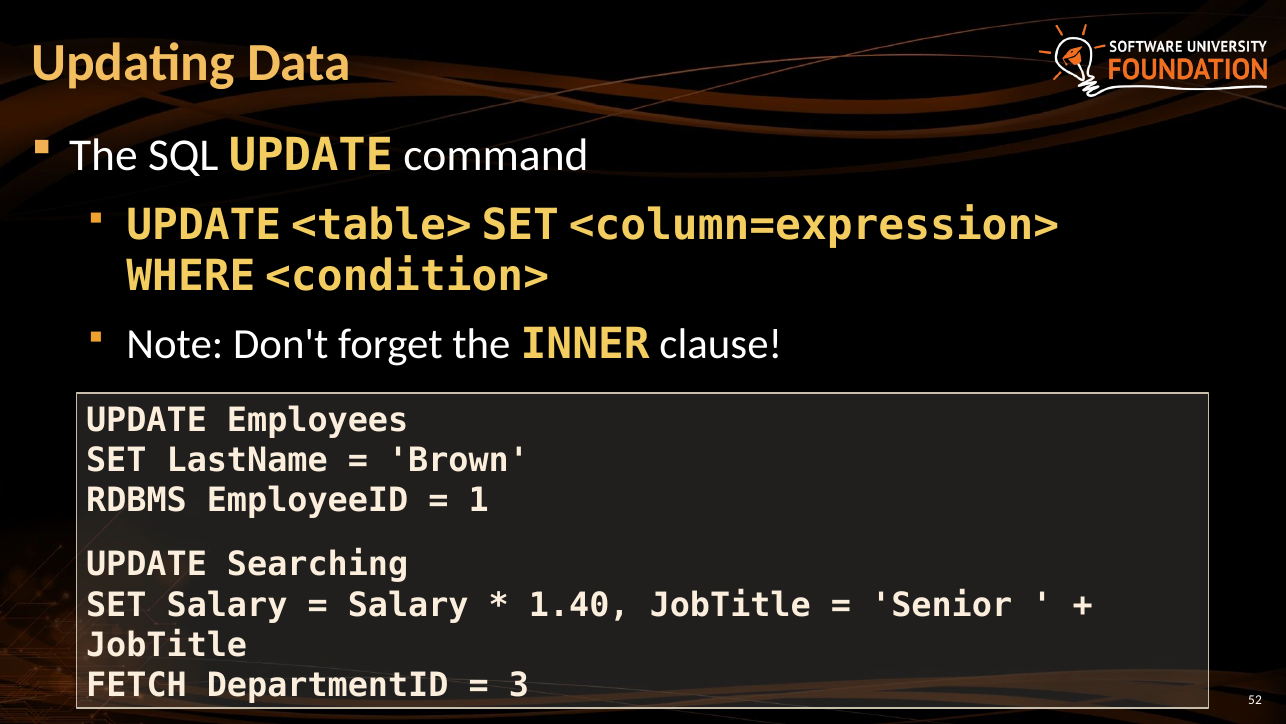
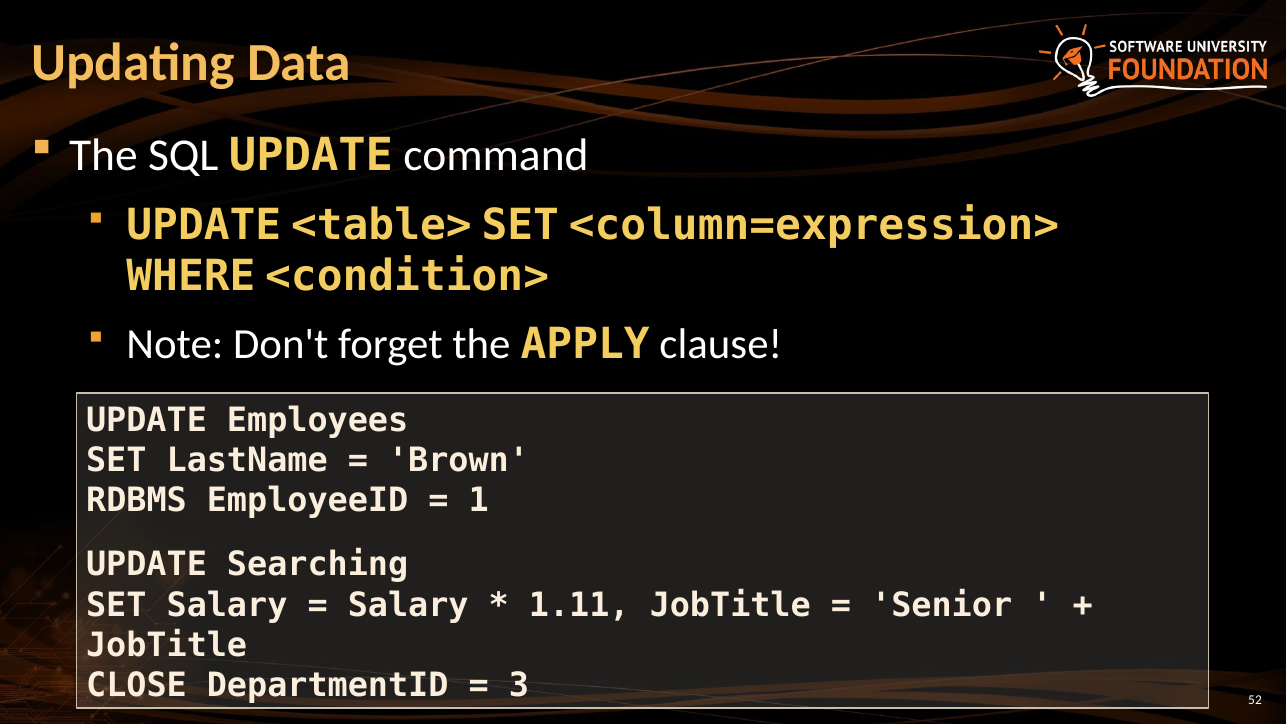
INNER: INNER -> APPLY (585, 344)
1.40: 1.40 -> 1.11 (579, 605)
FETCH: FETCH -> CLOSE (136, 685)
